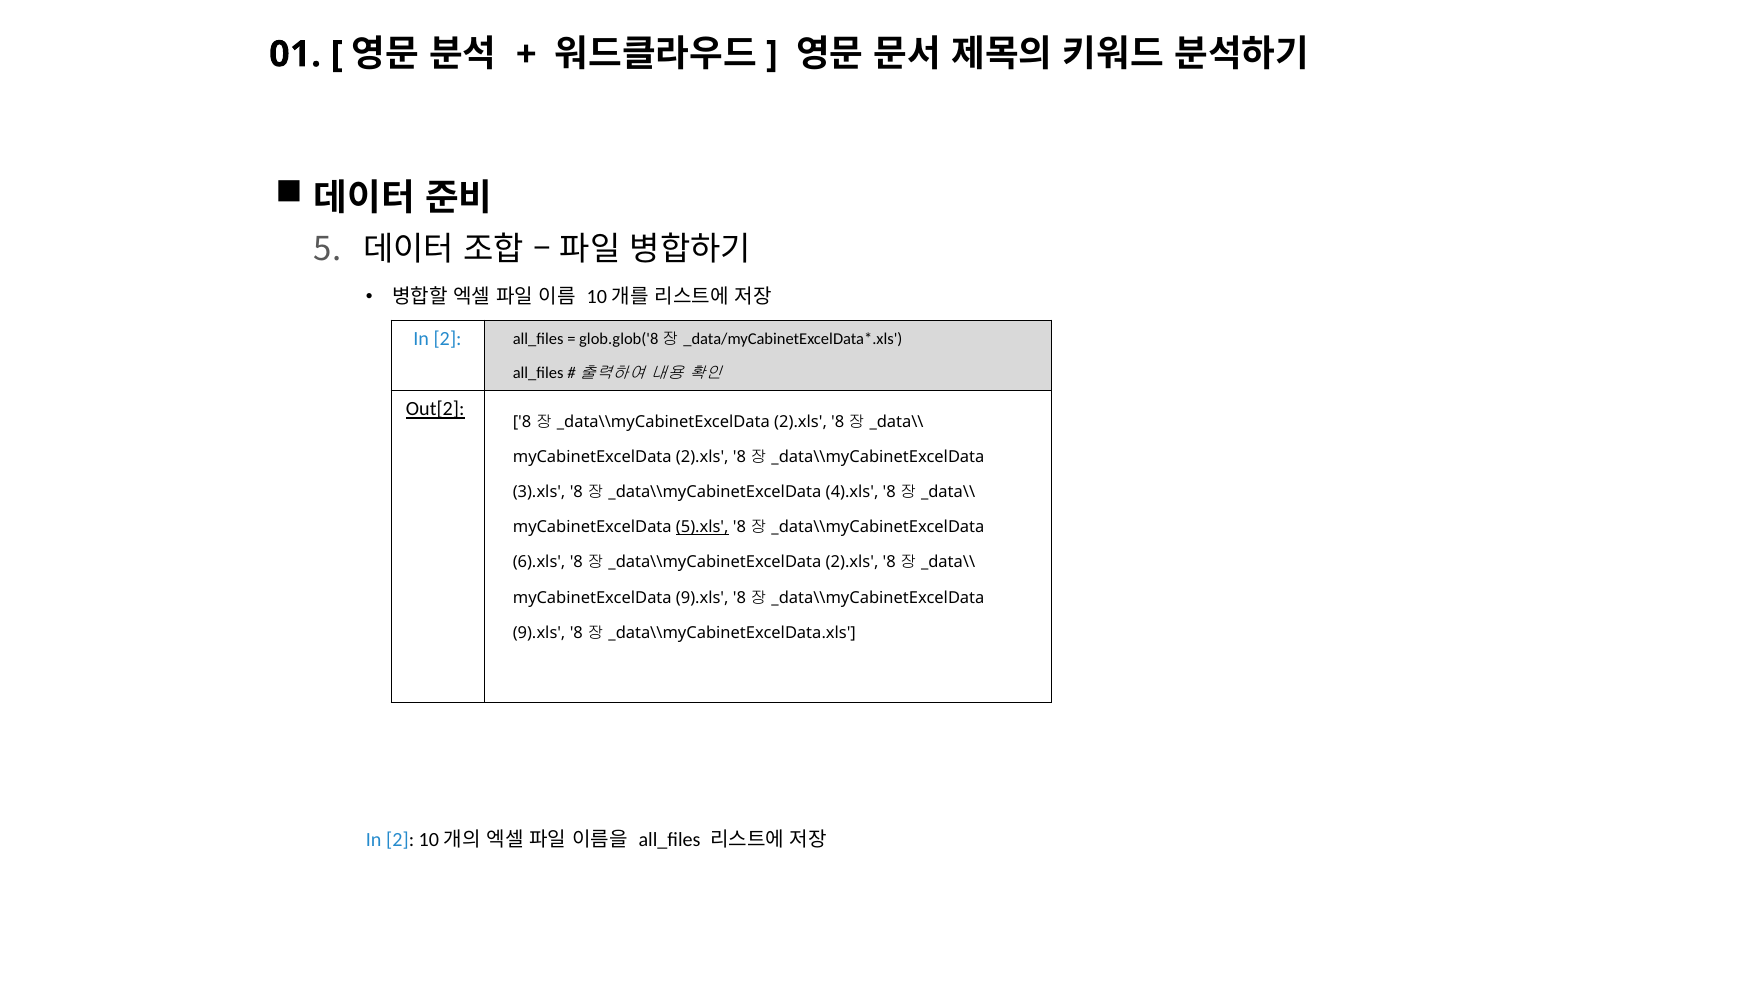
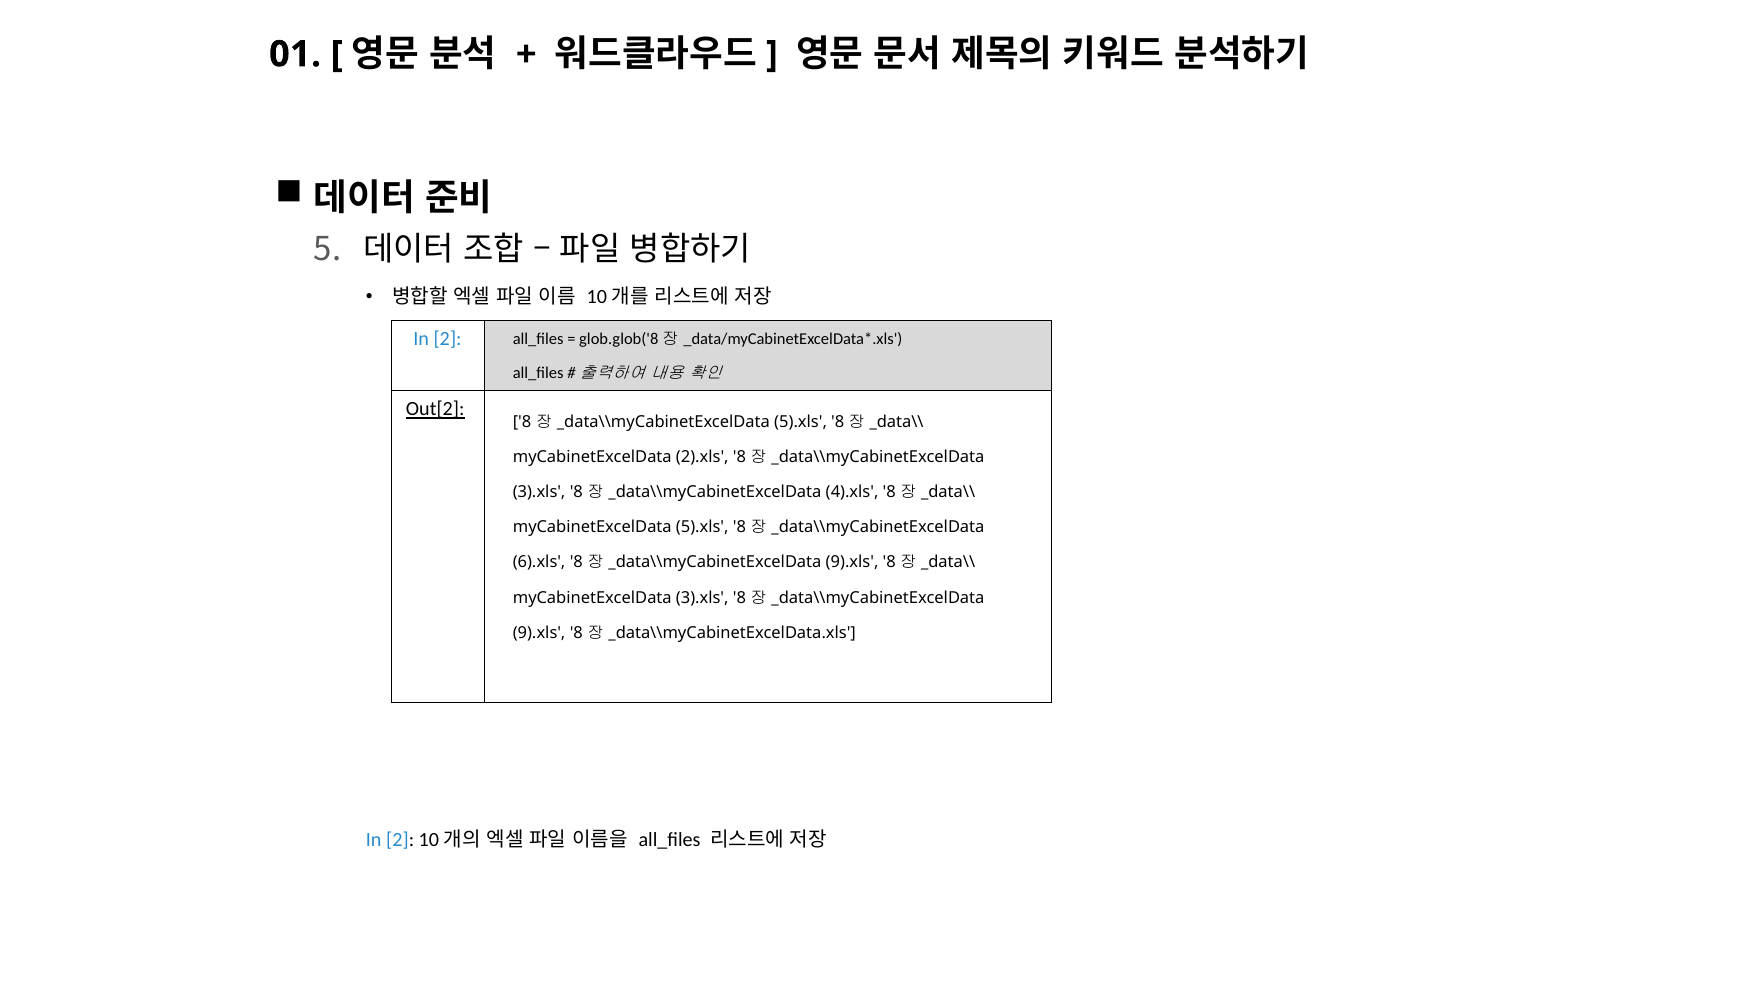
2).xls: 2).xls -> 5).xls (801, 422)
5).xls underline: present -> none (702, 527)
2).xls: 2).xls -> 9).xls (852, 563)
9).xls: 9).xls -> 3).xls (702, 598)
